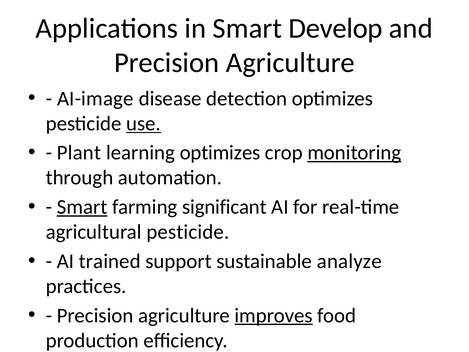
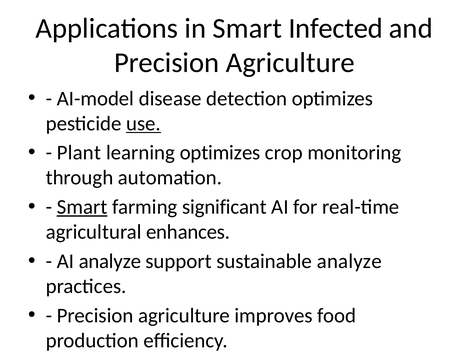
Develop: Develop -> Infected (336, 28)
AI-image: AI-image -> AI-model (95, 98)
monitoring underline: present -> none (354, 153)
agricultural pesticide: pesticide -> enhances (188, 232)
AI trained: trained -> analyze (110, 261)
improves underline: present -> none (274, 315)
